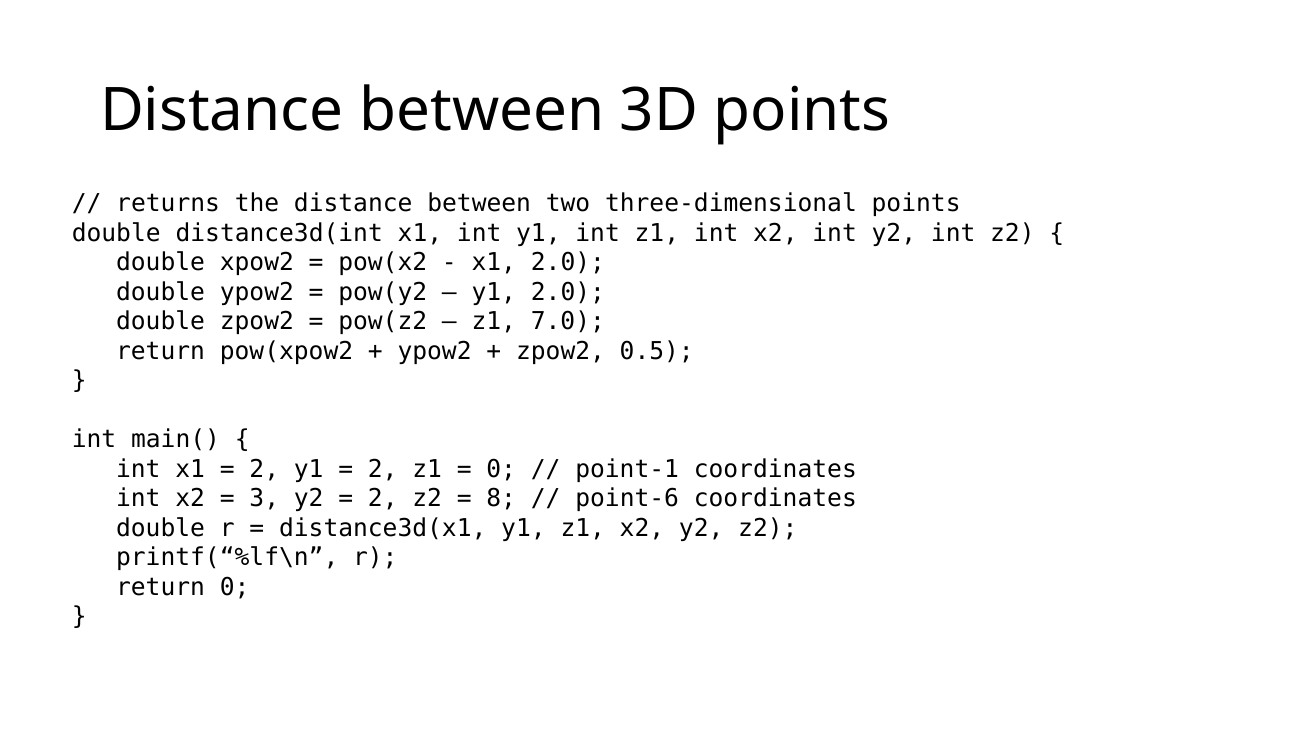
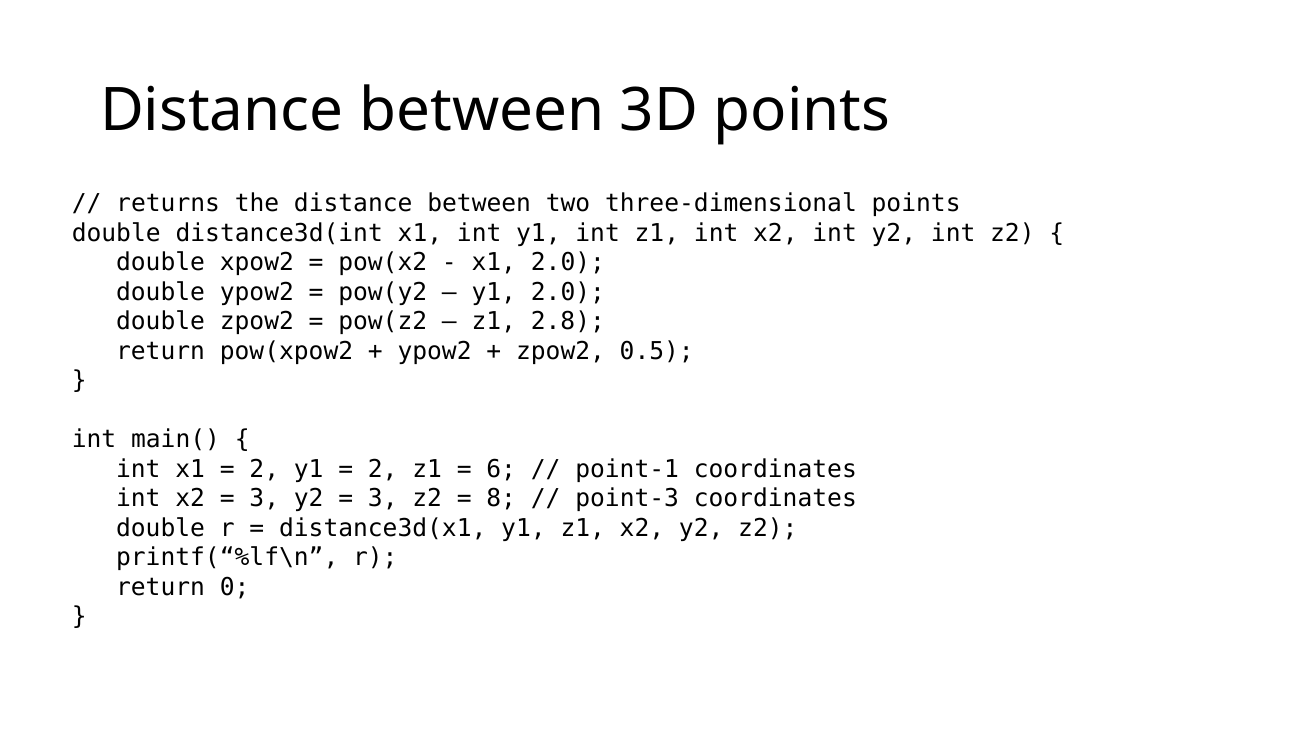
7.0: 7.0 -> 2.8 (568, 322)
0: 0 -> 6 (501, 470)
2: 2 -> 3 (383, 499)
point-6: point-6 -> point-3 (627, 499)
